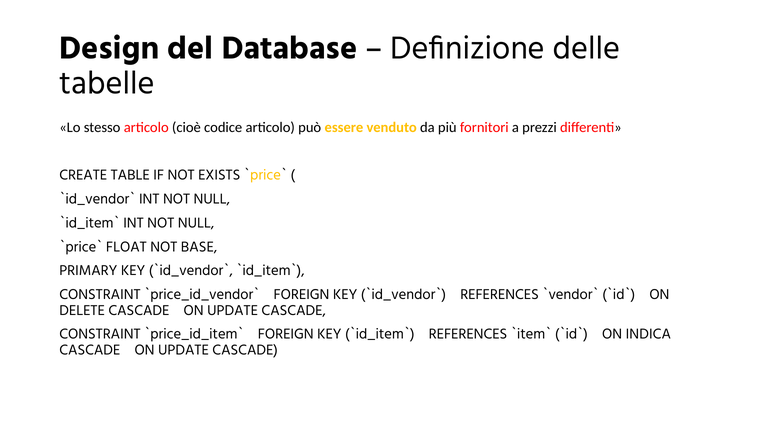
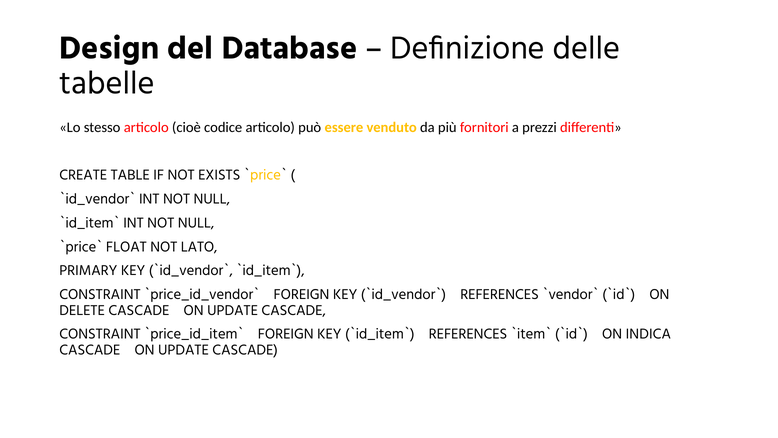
BASE: BASE -> LATO (199, 247)
